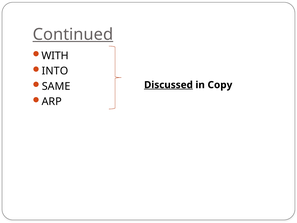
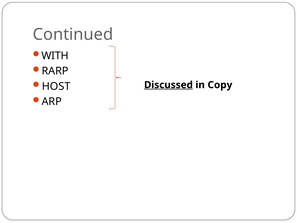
Continued underline: present -> none (73, 34)
INTO: INTO -> RARP (55, 71)
SAME: SAME -> HOST (56, 86)
